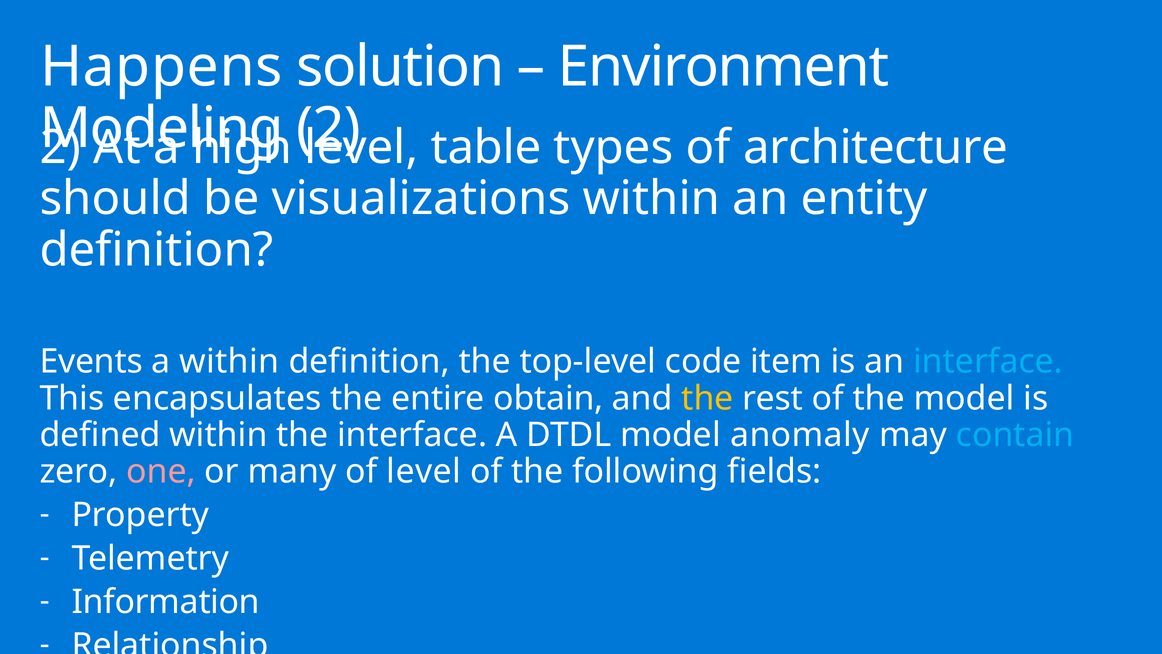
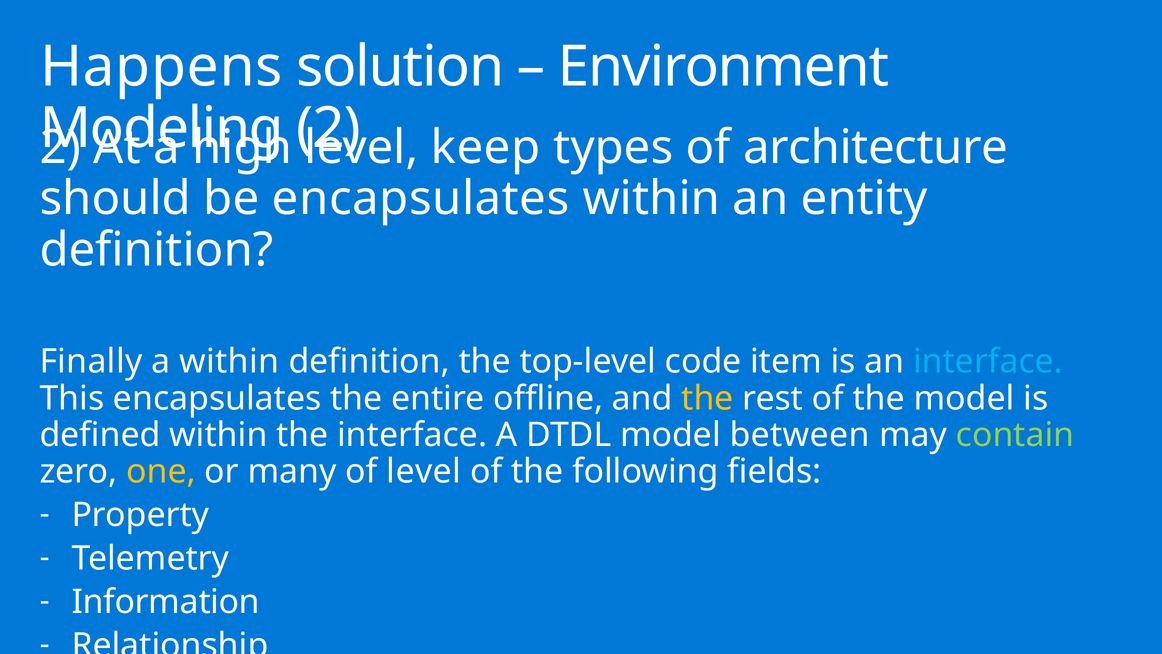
table: table -> keep (486, 147)
be visualizations: visualizations -> encapsulates (421, 199)
Events: Events -> Finally (91, 361)
obtain: obtain -> offline (548, 398)
anomaly: anomaly -> between (800, 435)
contain colour: light blue -> light green (1015, 435)
one colour: pink -> yellow (161, 471)
